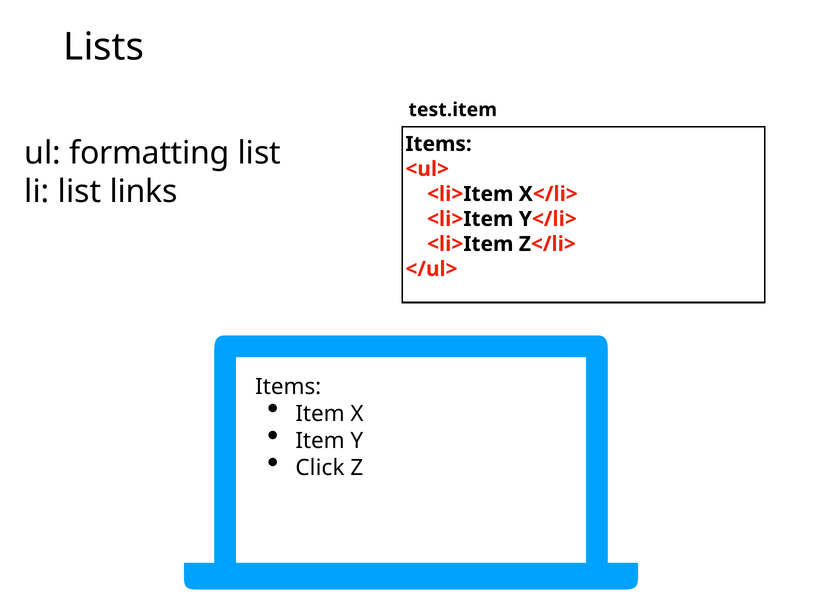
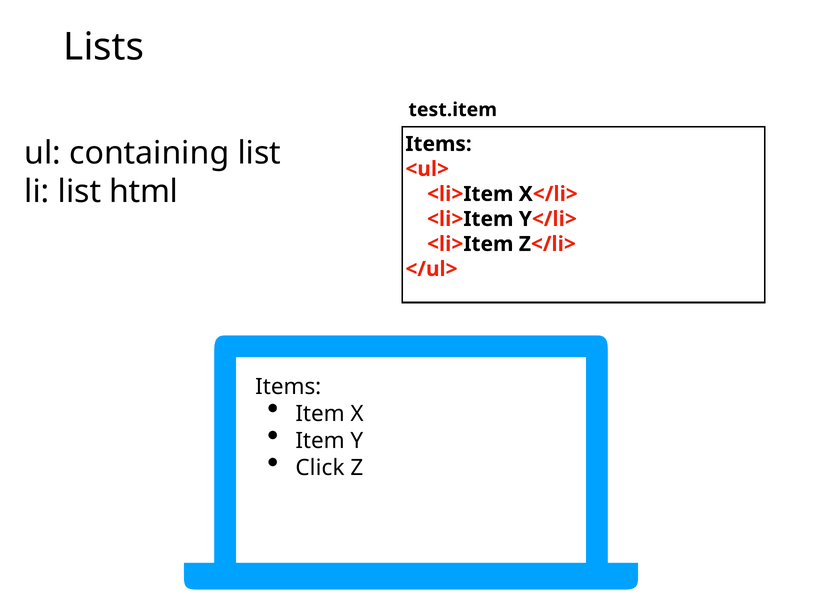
formatting: formatting -> containing (149, 153)
links: links -> html (144, 192)
